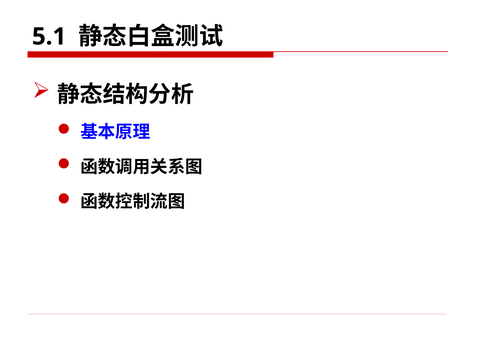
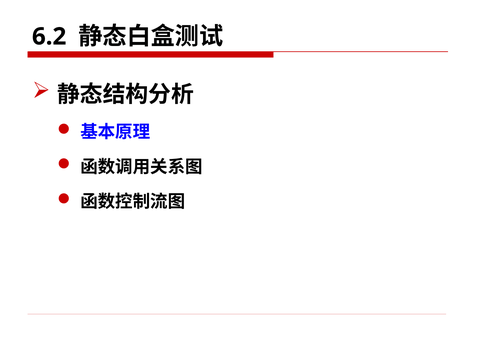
5.1: 5.1 -> 6.2 (49, 37)
